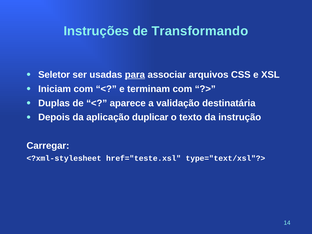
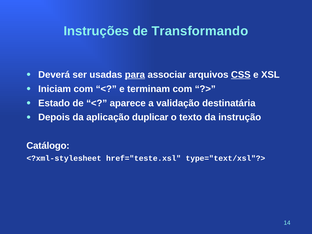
Seletor: Seletor -> Deverá (54, 75)
CSS underline: none -> present (241, 75)
Duplas: Duplas -> Estado (54, 103)
Carregar: Carregar -> Catálogo (48, 146)
